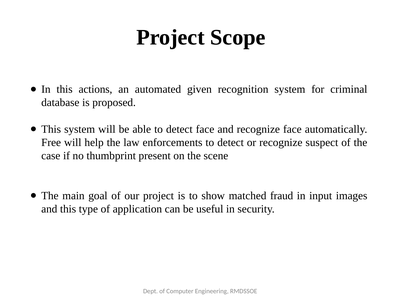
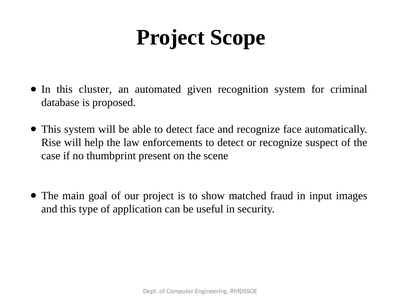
actions: actions -> cluster (95, 89)
Free: Free -> Rise (51, 143)
